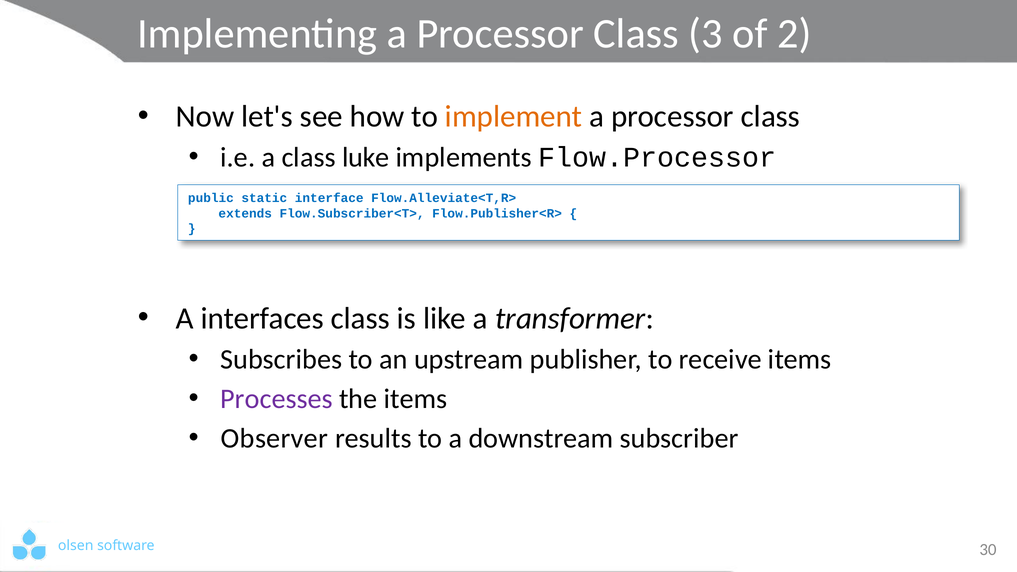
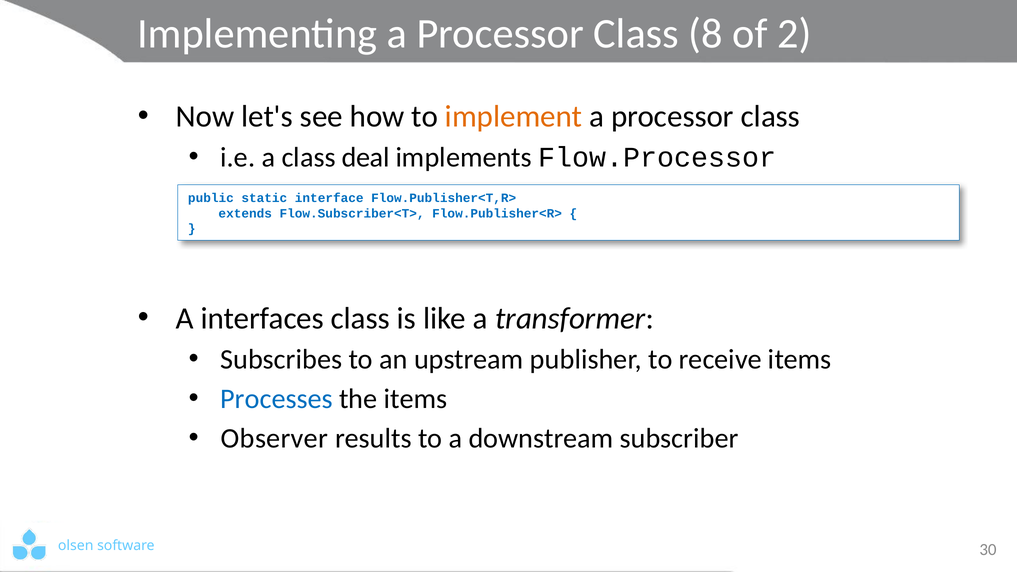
3: 3 -> 8 (706, 34)
luke: luke -> deal (366, 158)
Flow.Alleviate<T,R>: Flow.Alleviate<T,R> -> Flow.Publisher<T,R> (444, 198)
Processes colour: purple -> blue (277, 399)
